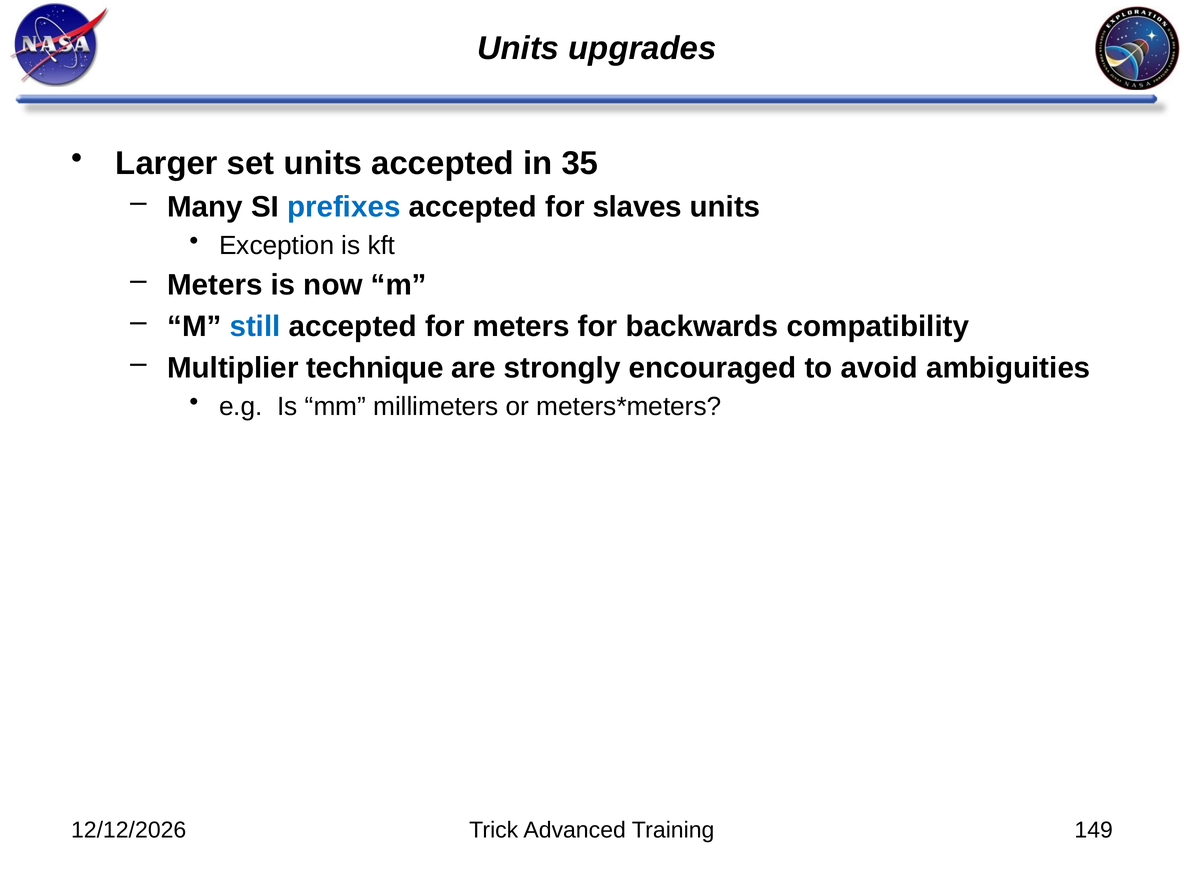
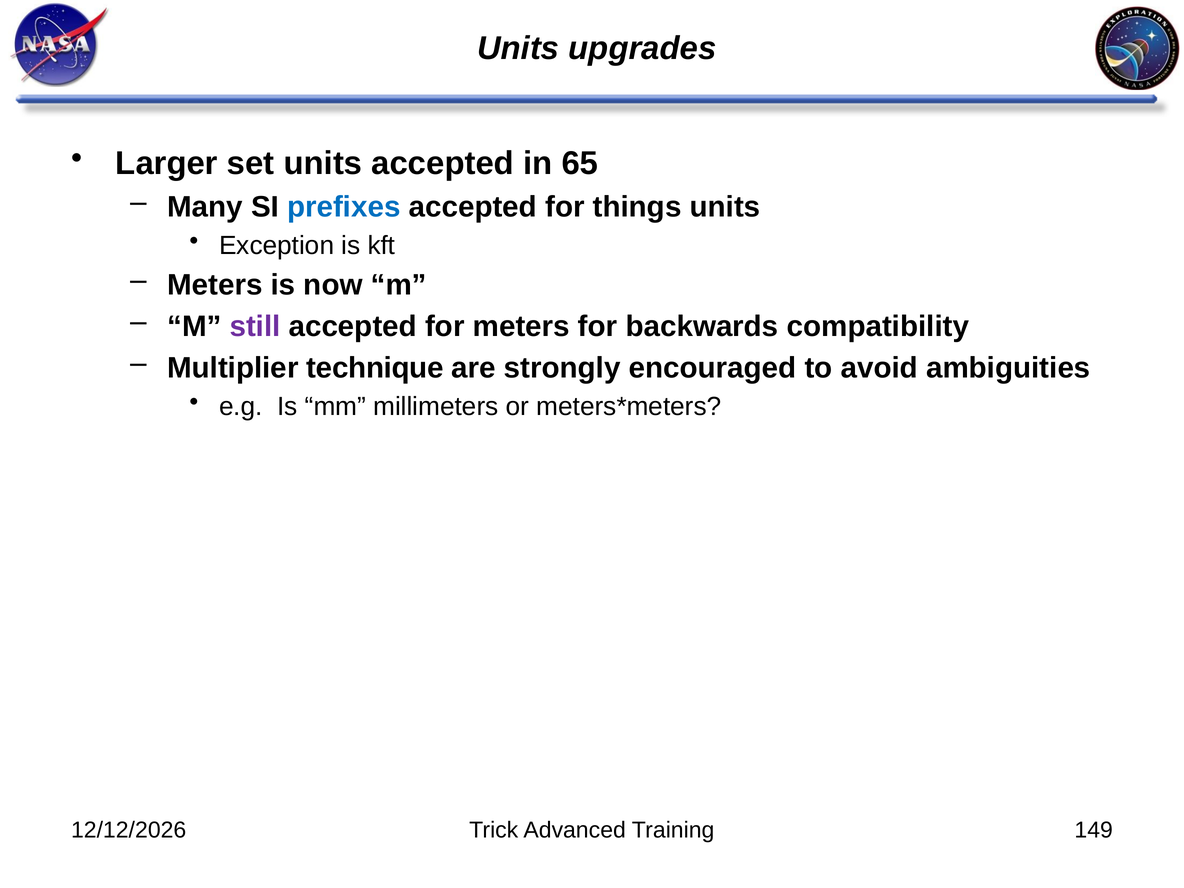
35: 35 -> 65 (580, 164)
slaves: slaves -> things (637, 207)
still colour: blue -> purple (255, 327)
